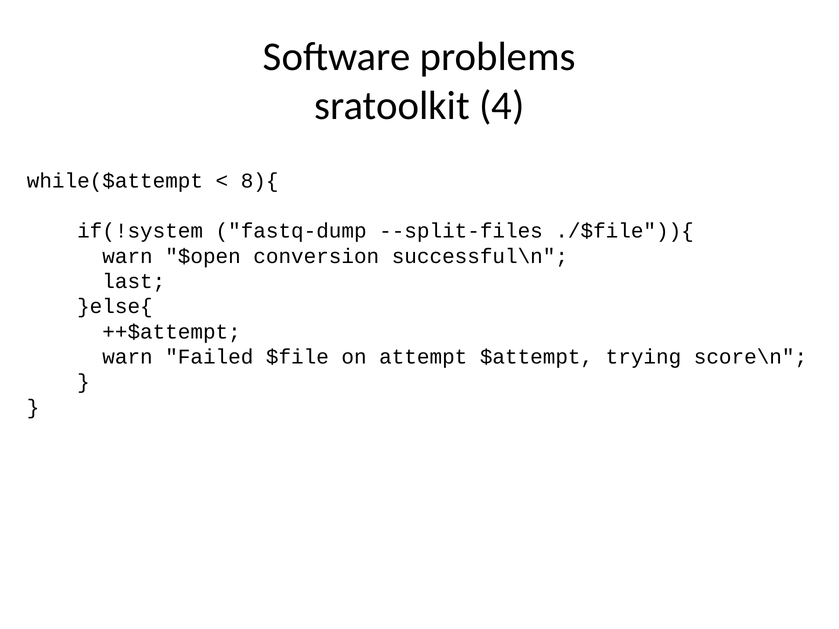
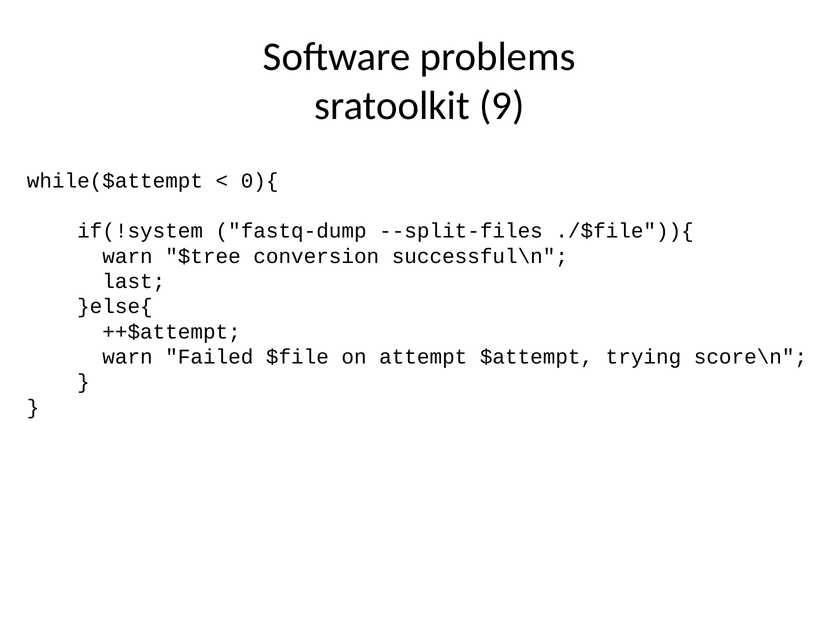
4: 4 -> 9 (502, 106)
8){: 8){ -> 0){ (260, 181)
$open: $open -> $tree (203, 256)
